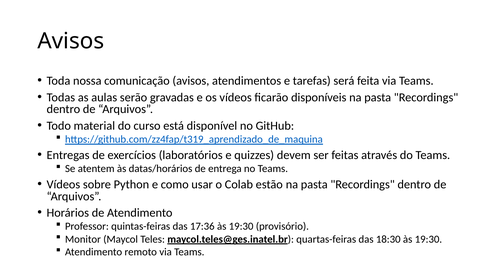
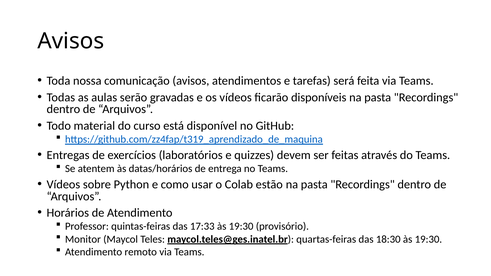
17:36: 17:36 -> 17:33 (202, 227)
